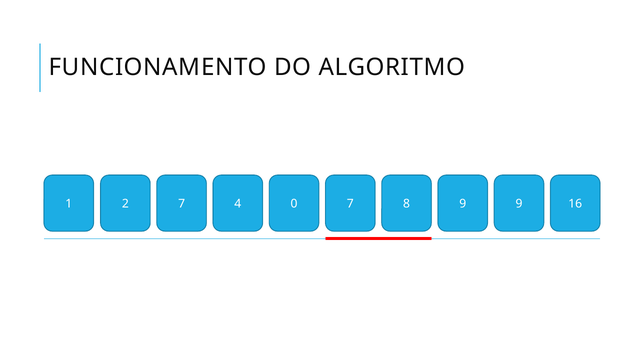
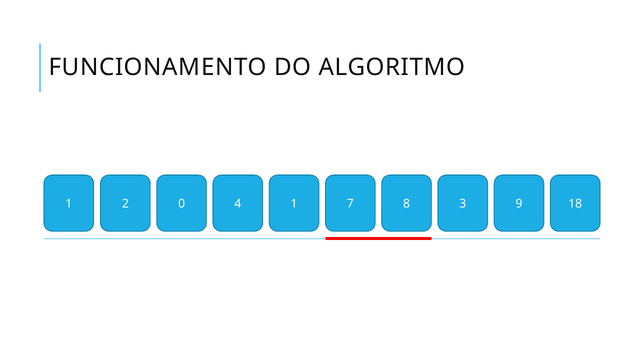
2 7: 7 -> 0 (182, 204)
4 0: 0 -> 1 (294, 204)
8 9: 9 -> 3 (463, 204)
16: 16 -> 18 (575, 204)
